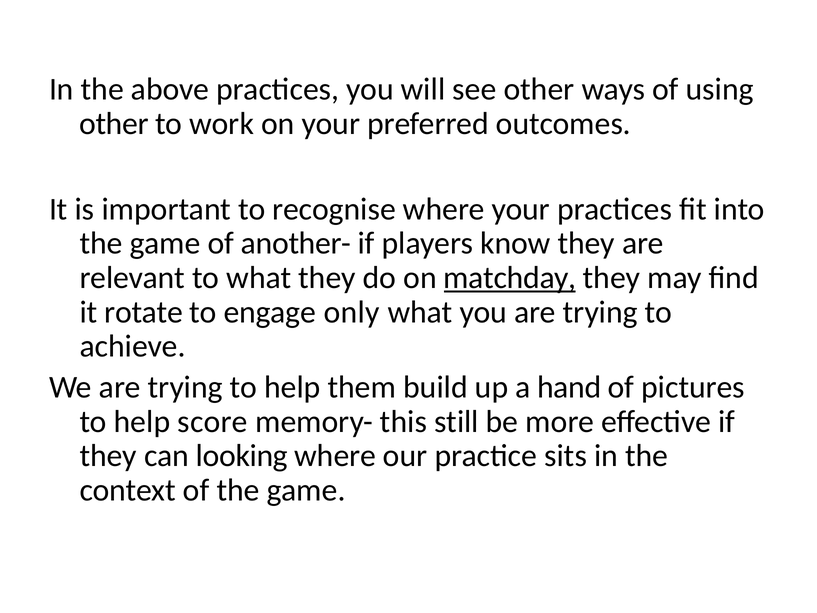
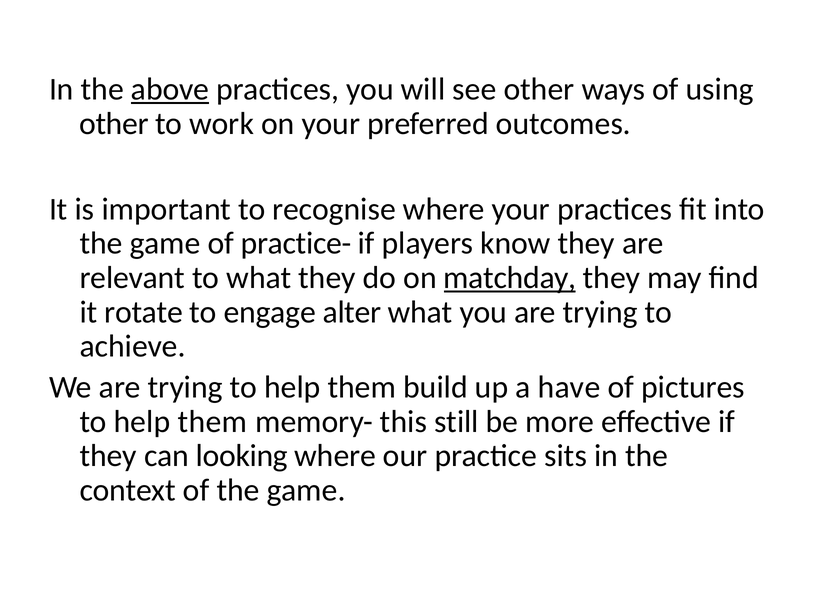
above underline: none -> present (170, 89)
another-: another- -> practice- (296, 243)
only: only -> alter (352, 312)
hand: hand -> have (569, 387)
score: score -> them (213, 421)
